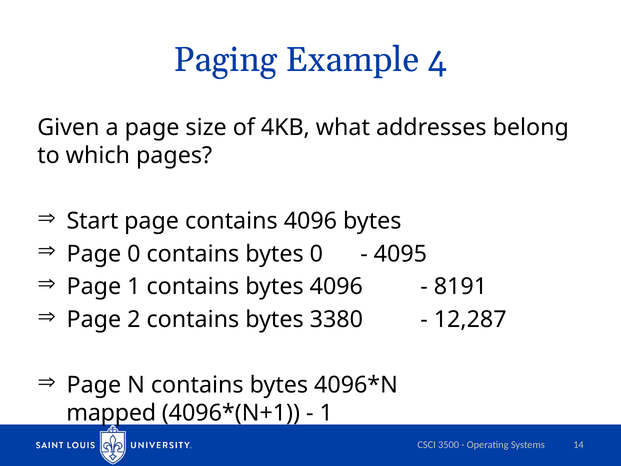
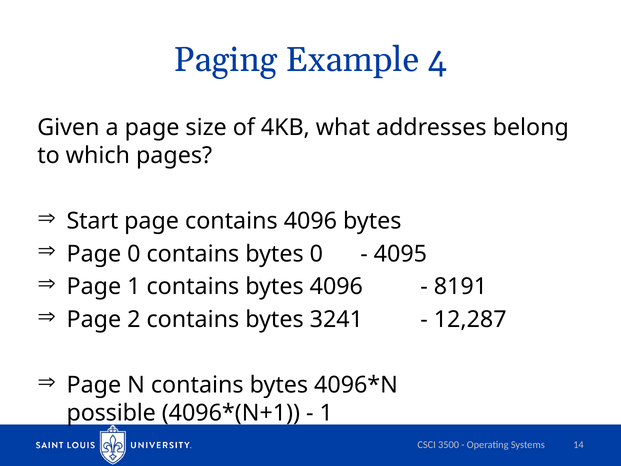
3380: 3380 -> 3241 (336, 319)
mapped: mapped -> possible (111, 413)
